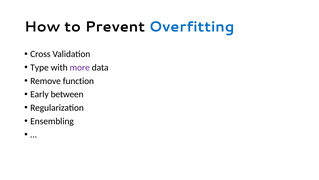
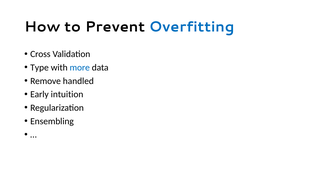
more colour: purple -> blue (80, 67)
function: function -> handled (78, 81)
between: between -> intuition (67, 94)
